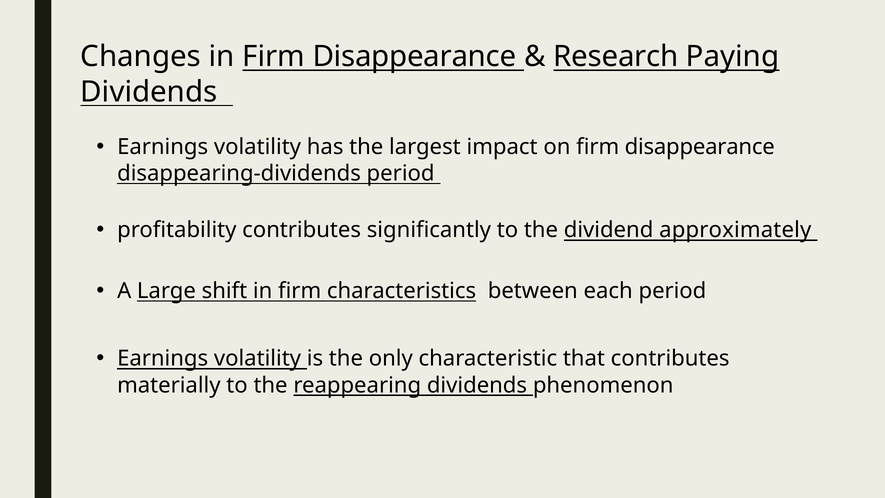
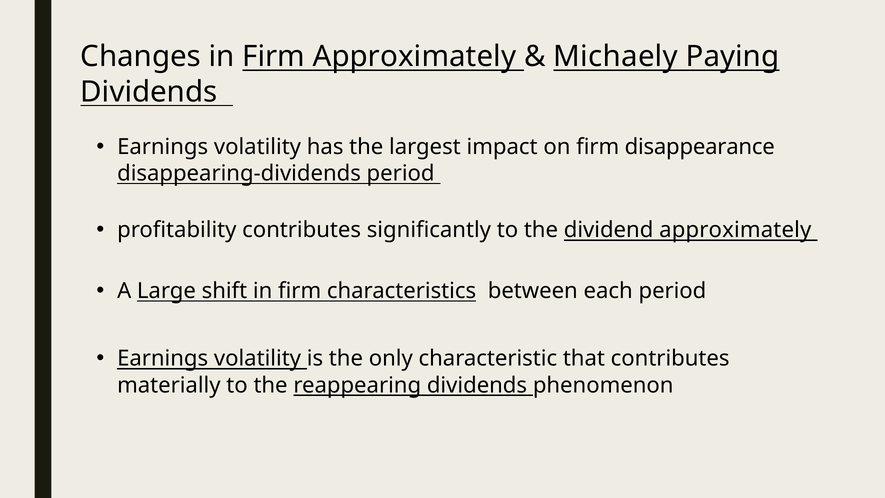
in Firm Disappearance: Disappearance -> Approximately (414, 57)
Research: Research -> Michaely (616, 57)
